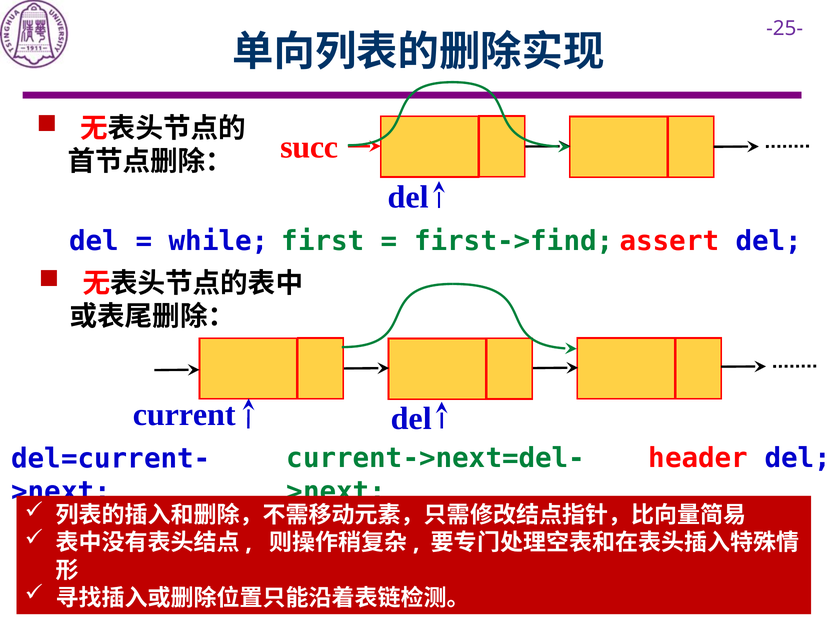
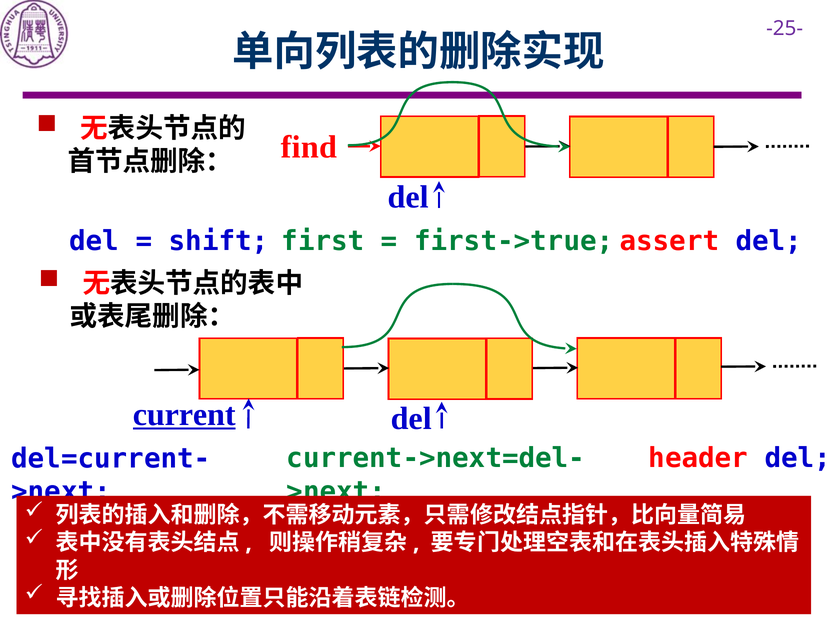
succ: succ -> find (309, 147)
while: while -> shift (219, 241)
first->find: first->find -> first->true (514, 241)
current underline: none -> present (184, 415)
